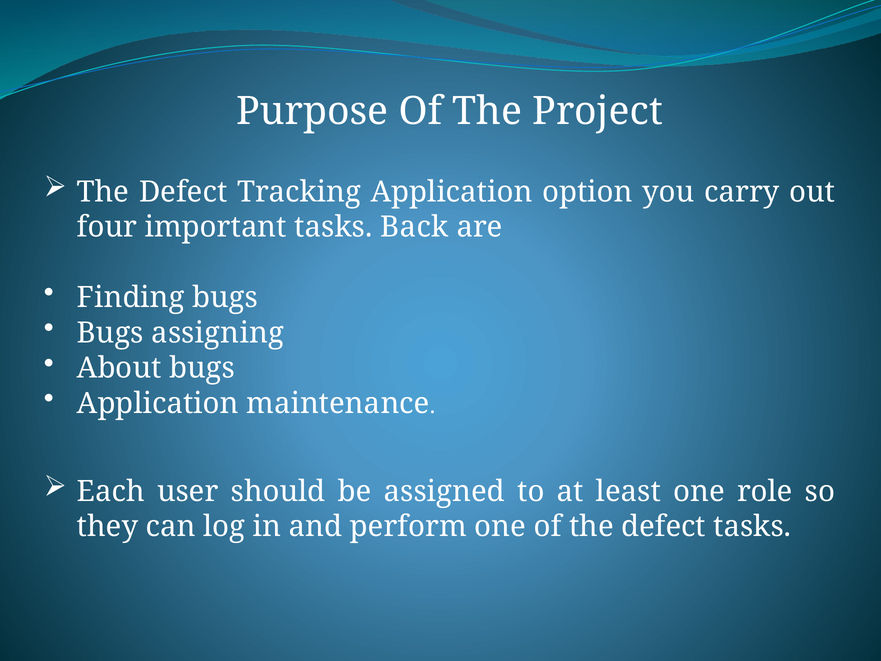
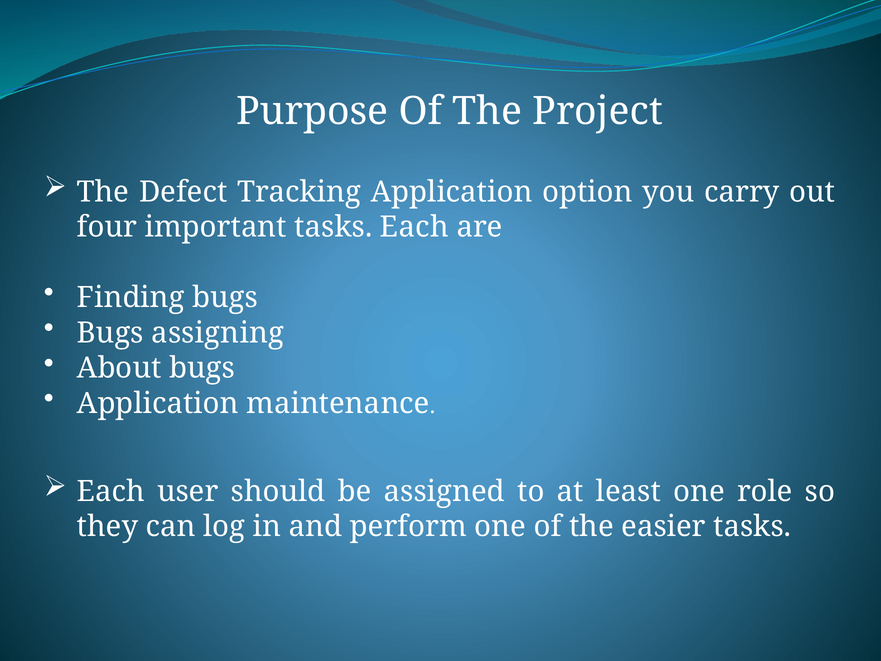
tasks Back: Back -> Each (414, 227)
of the defect: defect -> easier (664, 527)
